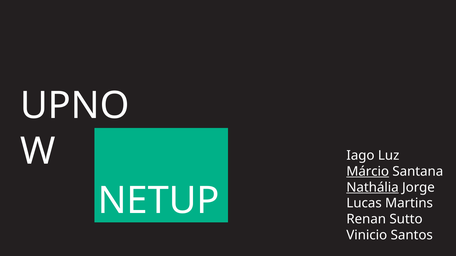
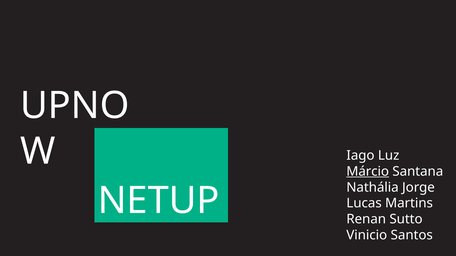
Nathália underline: present -> none (373, 188)
